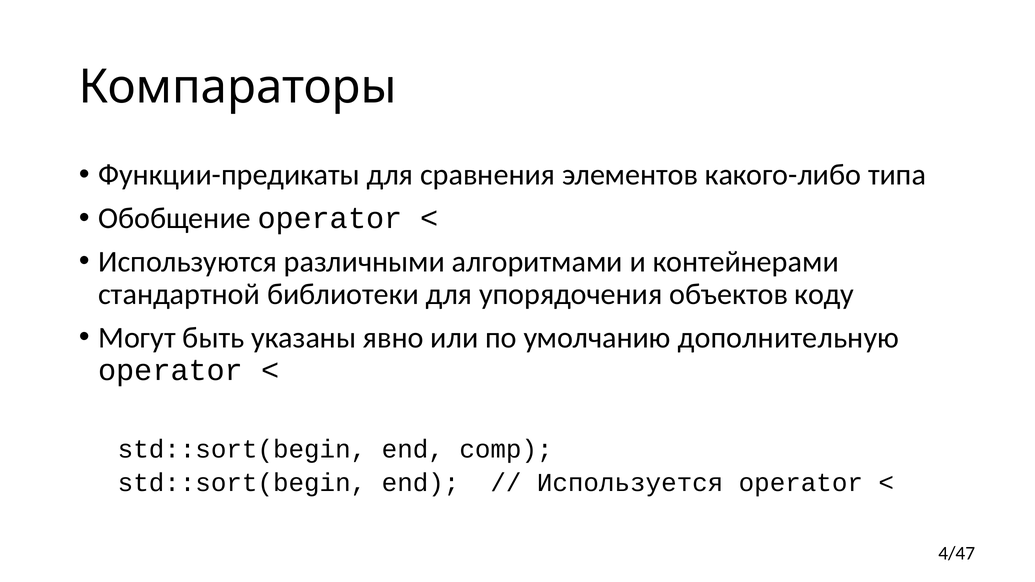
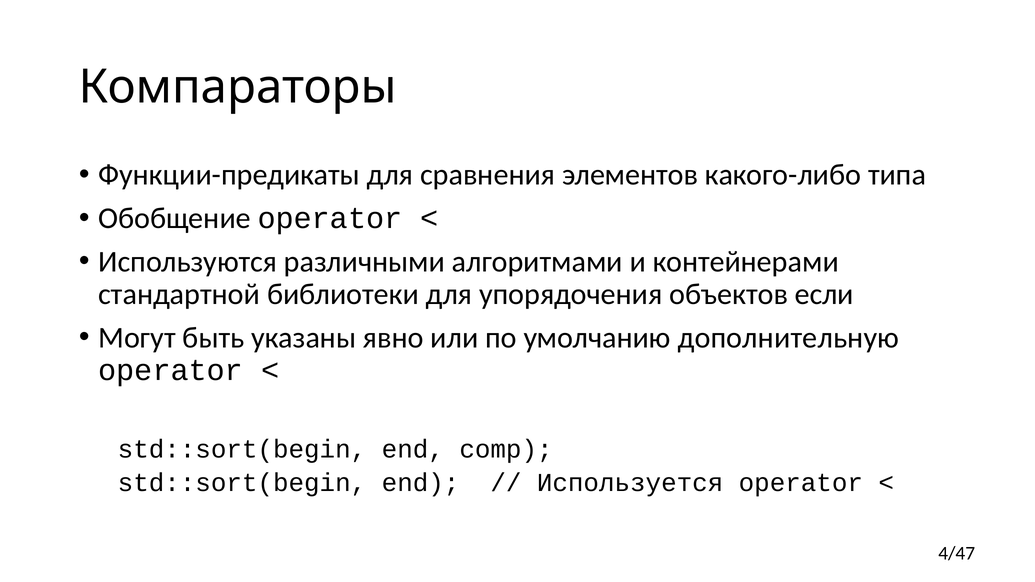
коду: коду -> если (824, 294)
